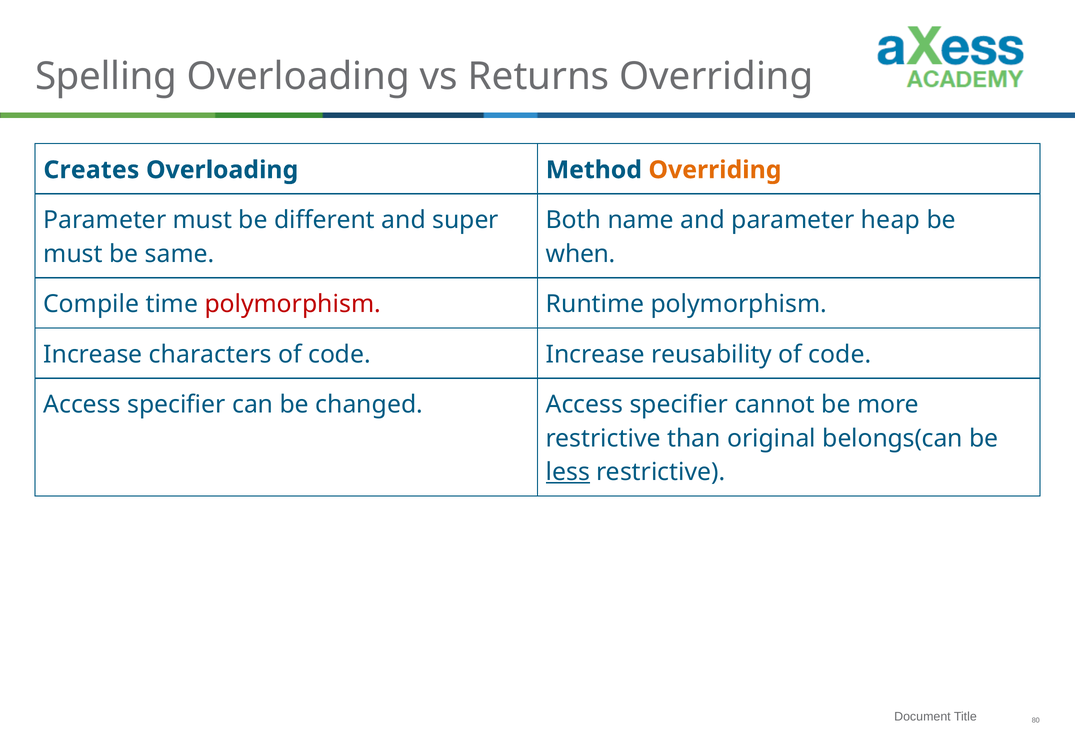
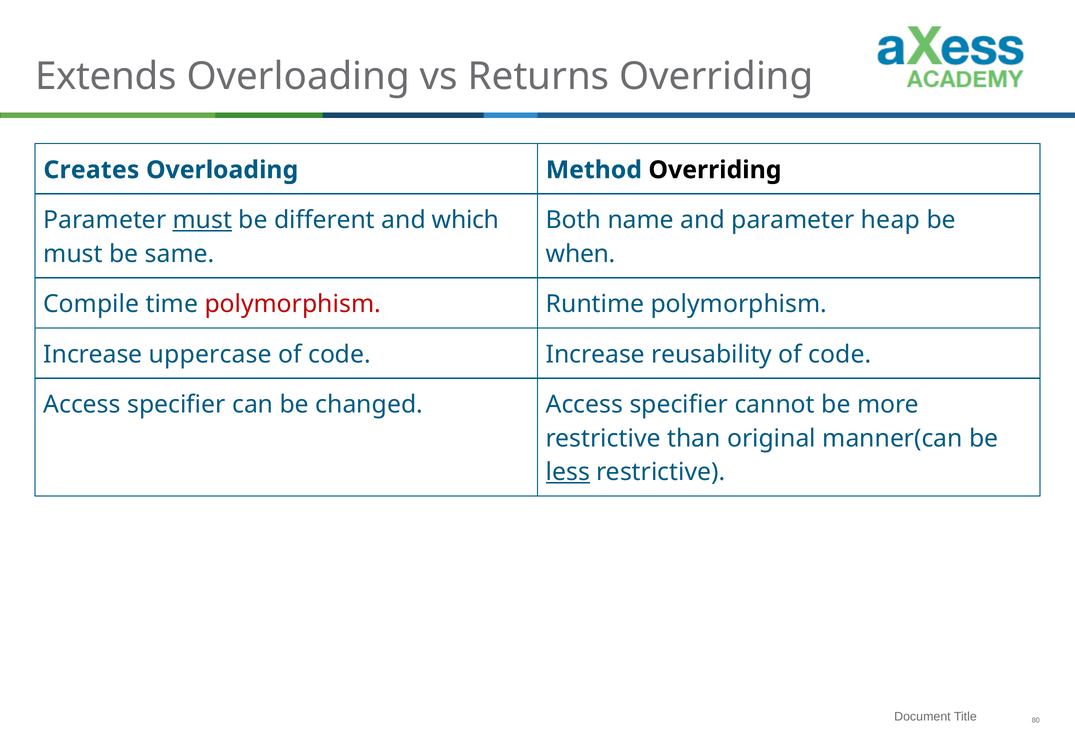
Spelling: Spelling -> Extends (106, 77)
Overriding colour: orange -> black (715, 170)
must underline: none -> present (202, 220)
super: super -> which (466, 220)
characters: characters -> uppercase (210, 355)
belongs(can: belongs(can -> manner(can (893, 439)
